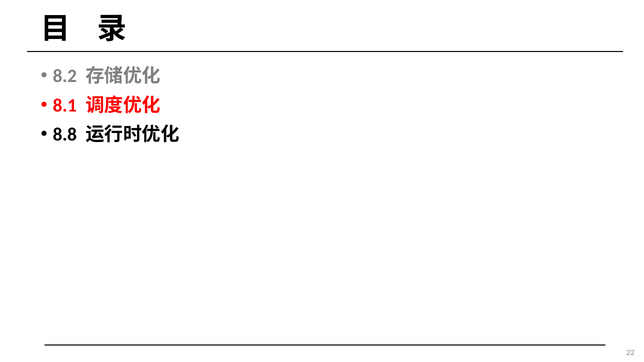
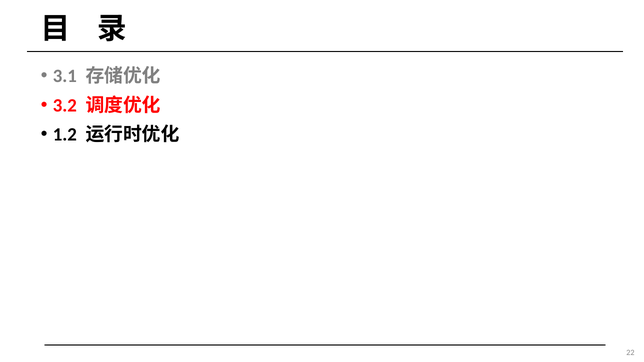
8.2: 8.2 -> 3.1 (65, 76)
8.1: 8.1 -> 3.2 (65, 106)
8.8: 8.8 -> 1.2 (65, 135)
